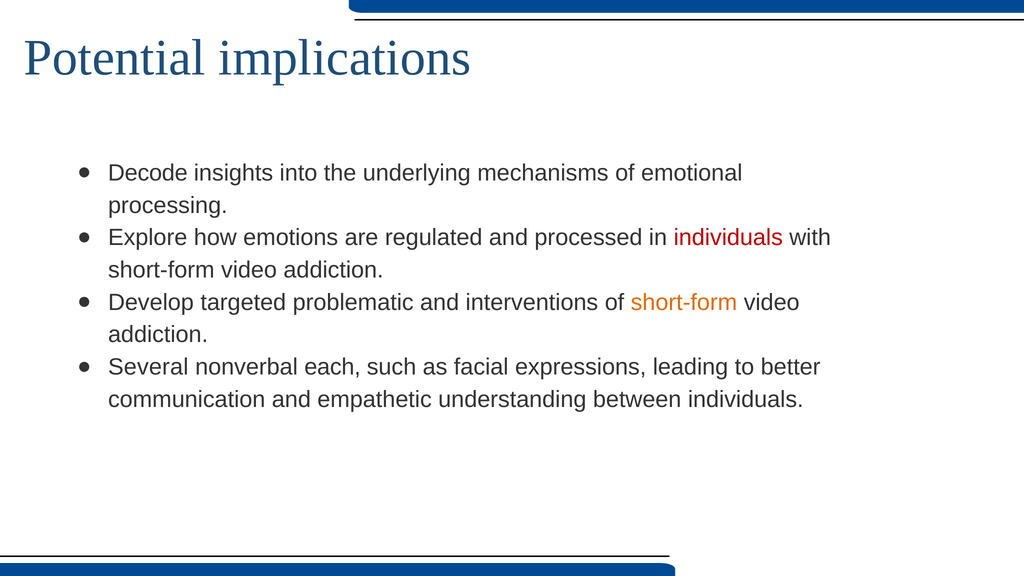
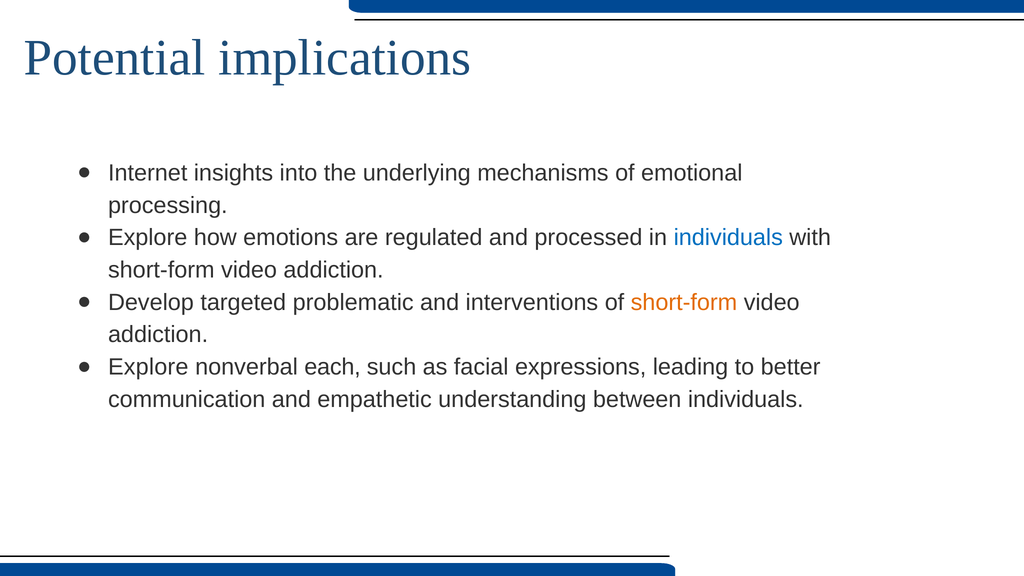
Decode: Decode -> Internet (148, 173)
individuals colour: red -> blue (728, 238)
Several: Several -> Explore (148, 367)
